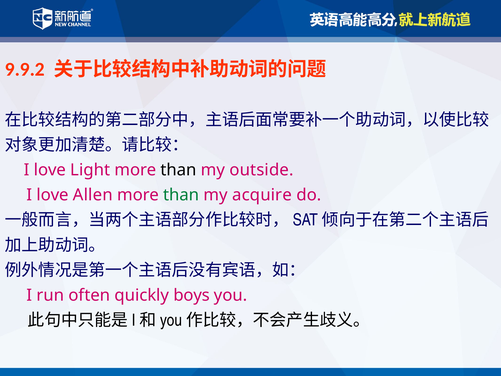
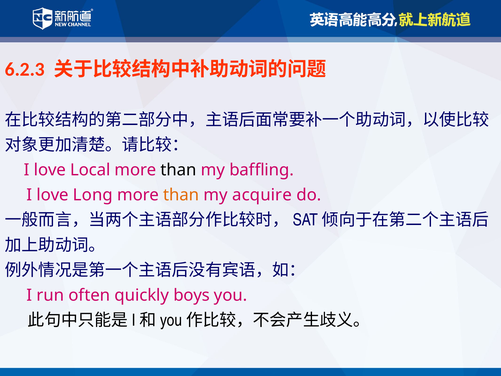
9.9.2: 9.9.2 -> 6.2.3 (25, 69)
Light: Light -> Local (90, 170)
outside: outside -> baffling (262, 170)
Allen: Allen -> Long (93, 195)
than colour: green -> orange (181, 195)
